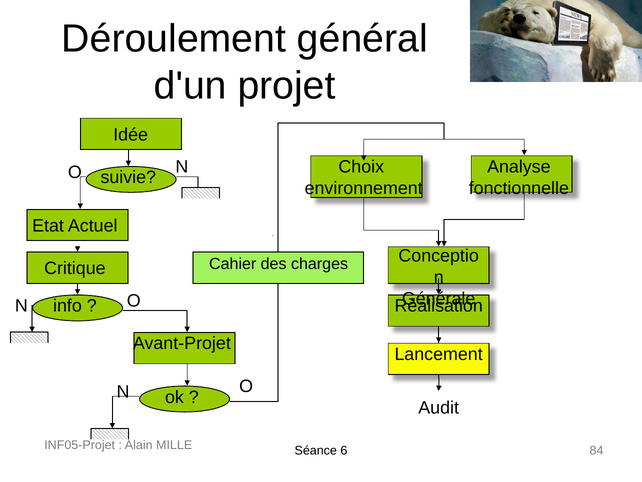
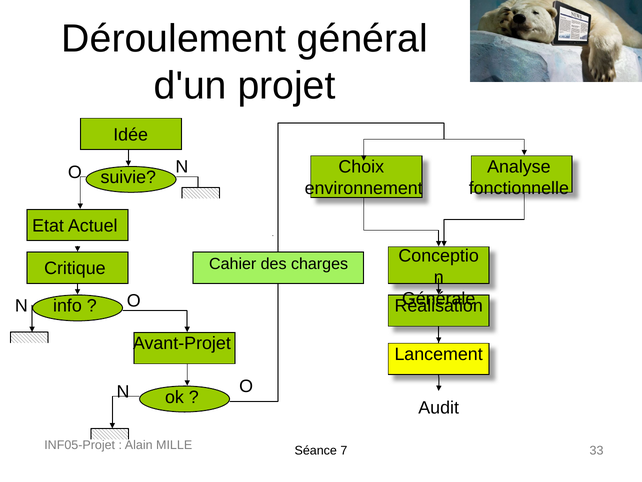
84: 84 -> 33 (597, 450)
6: 6 -> 7 (344, 450)
